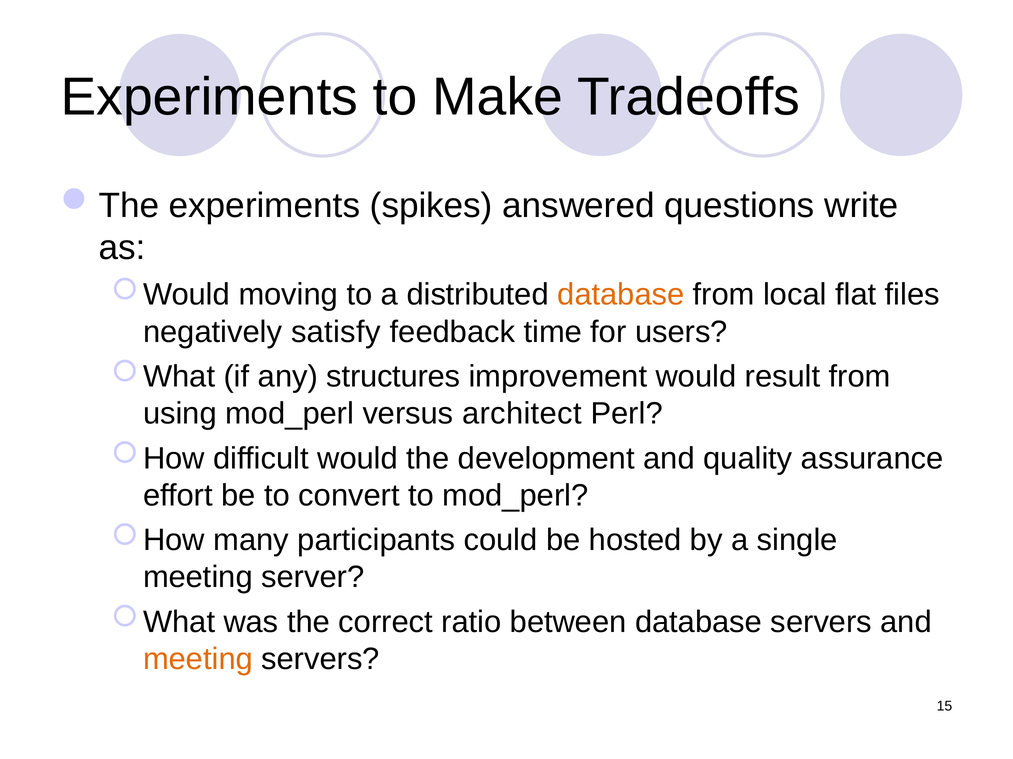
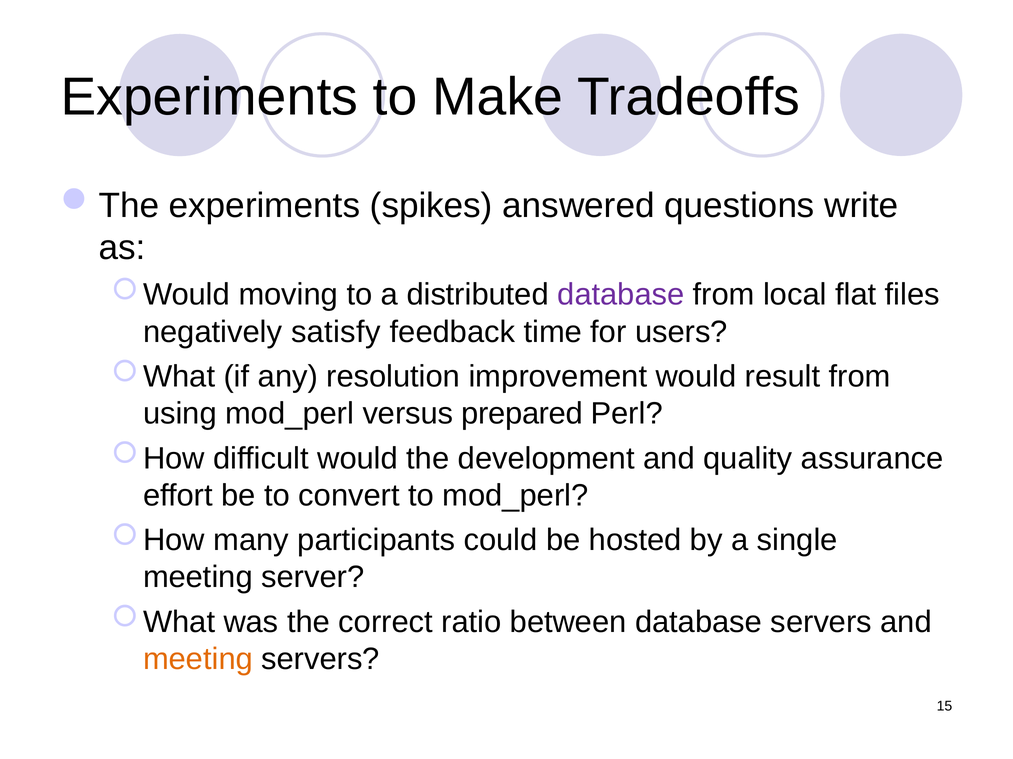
database colour: orange -> purple (621, 295)
structures: structures -> resolution (393, 377)
architect: architect -> prepared (522, 414)
